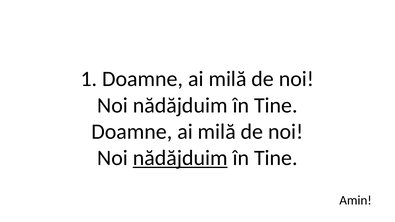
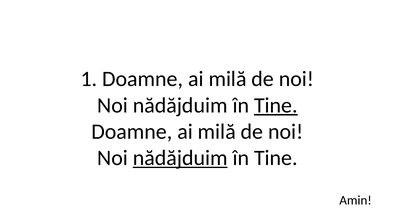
Tine underline: none -> present (276, 105)
